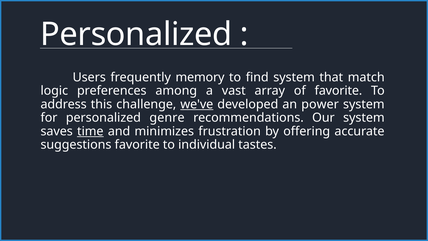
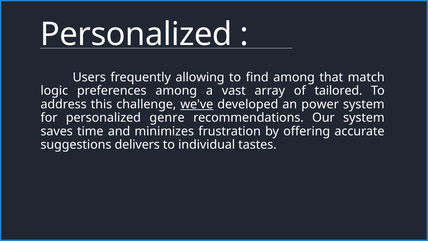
memory: memory -> allowing (200, 77)
find system: system -> among (294, 77)
of favorite: favorite -> tailored (338, 91)
time underline: present -> none (90, 131)
suggestions favorite: favorite -> delivers (137, 145)
